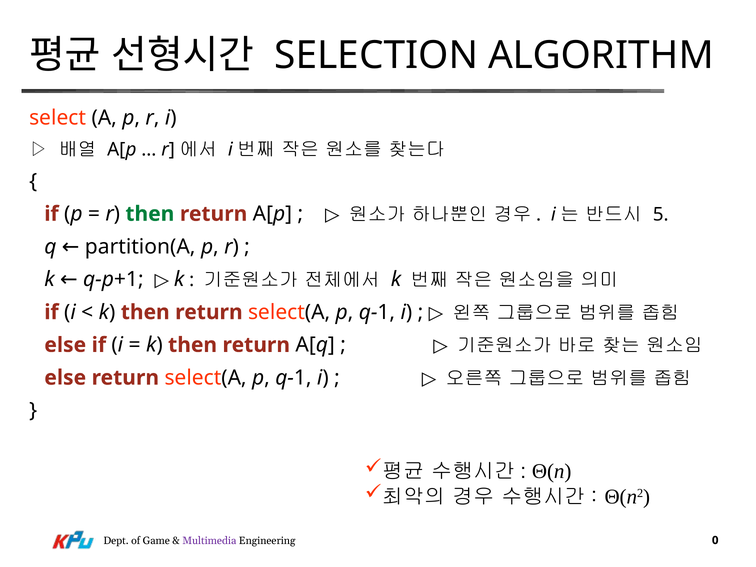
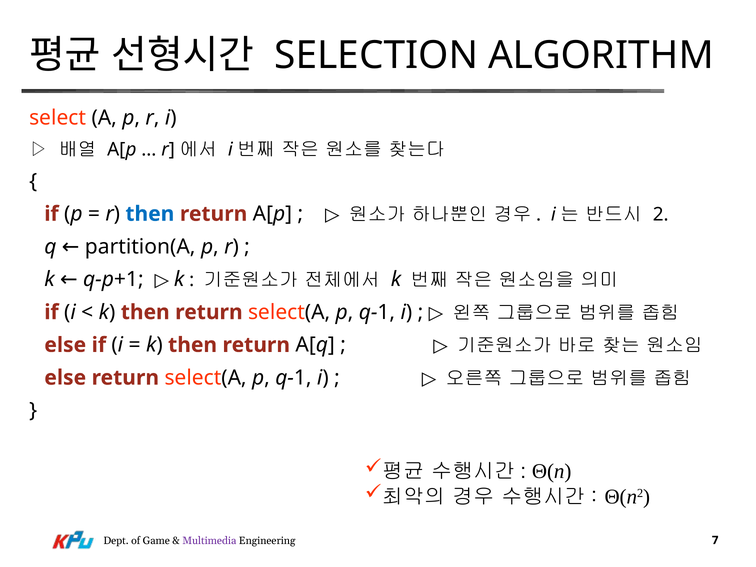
then colour: green -> blue (150, 214)
5: 5 -> 2 (661, 215)
0: 0 -> 7 (715, 540)
